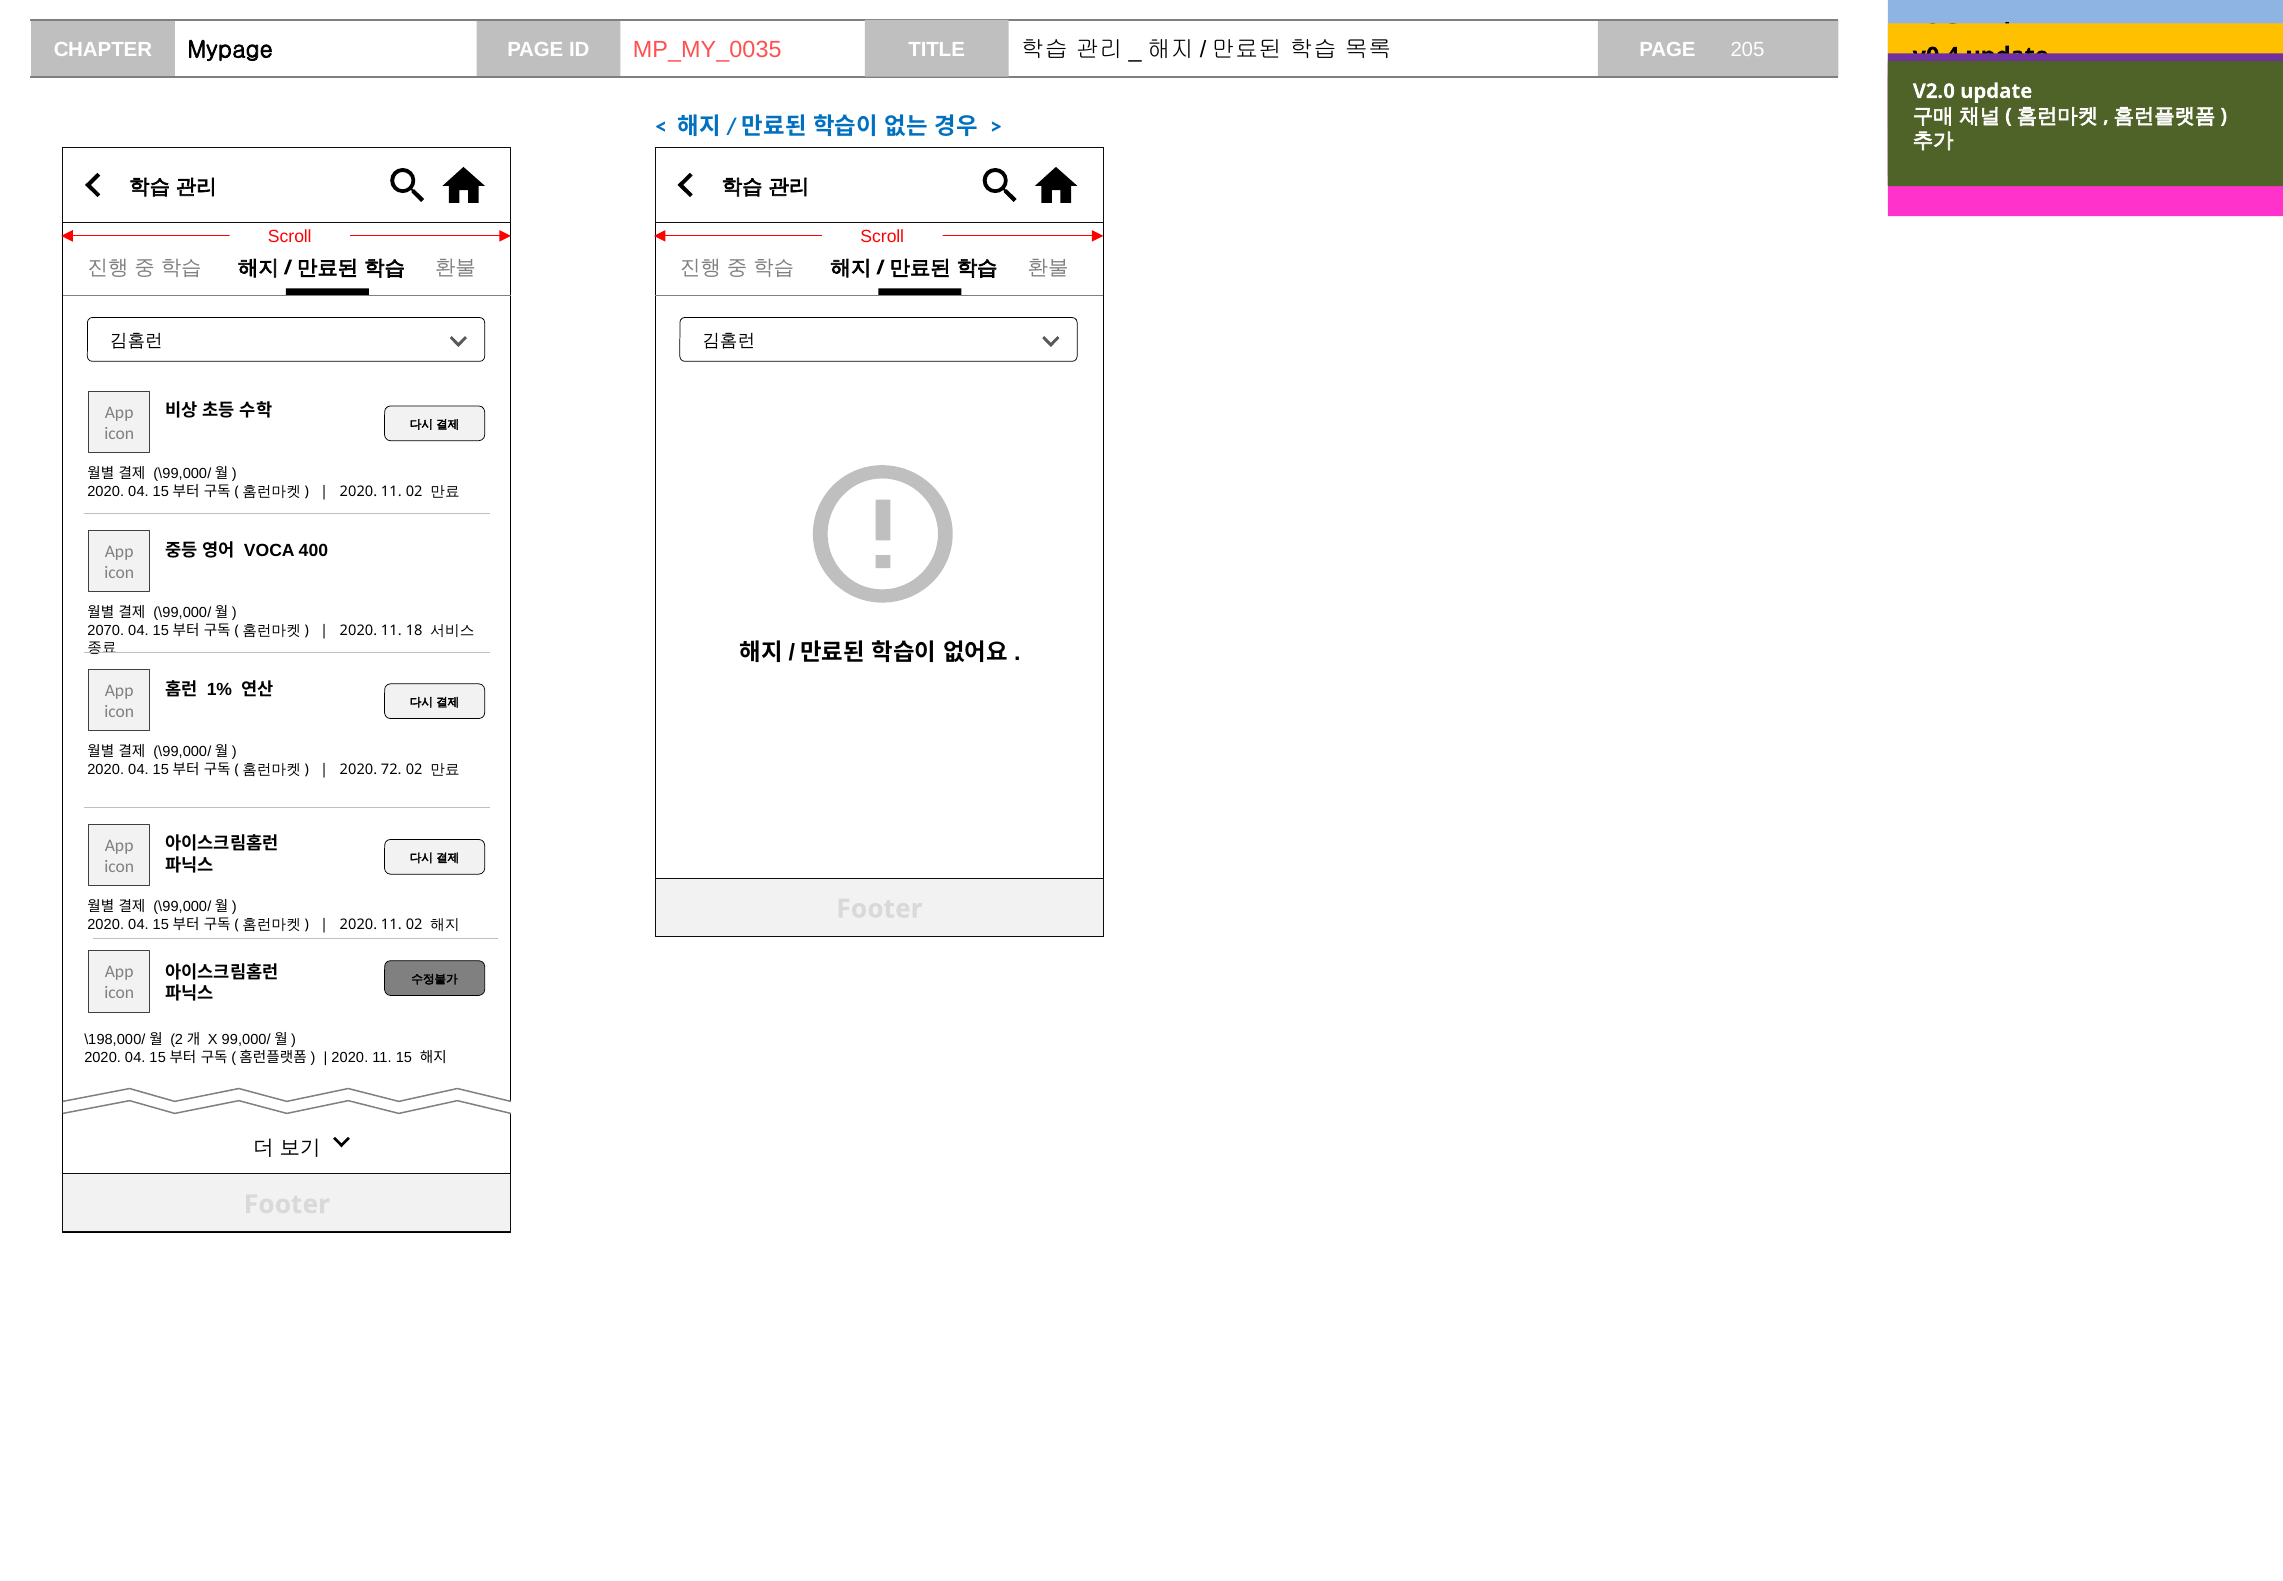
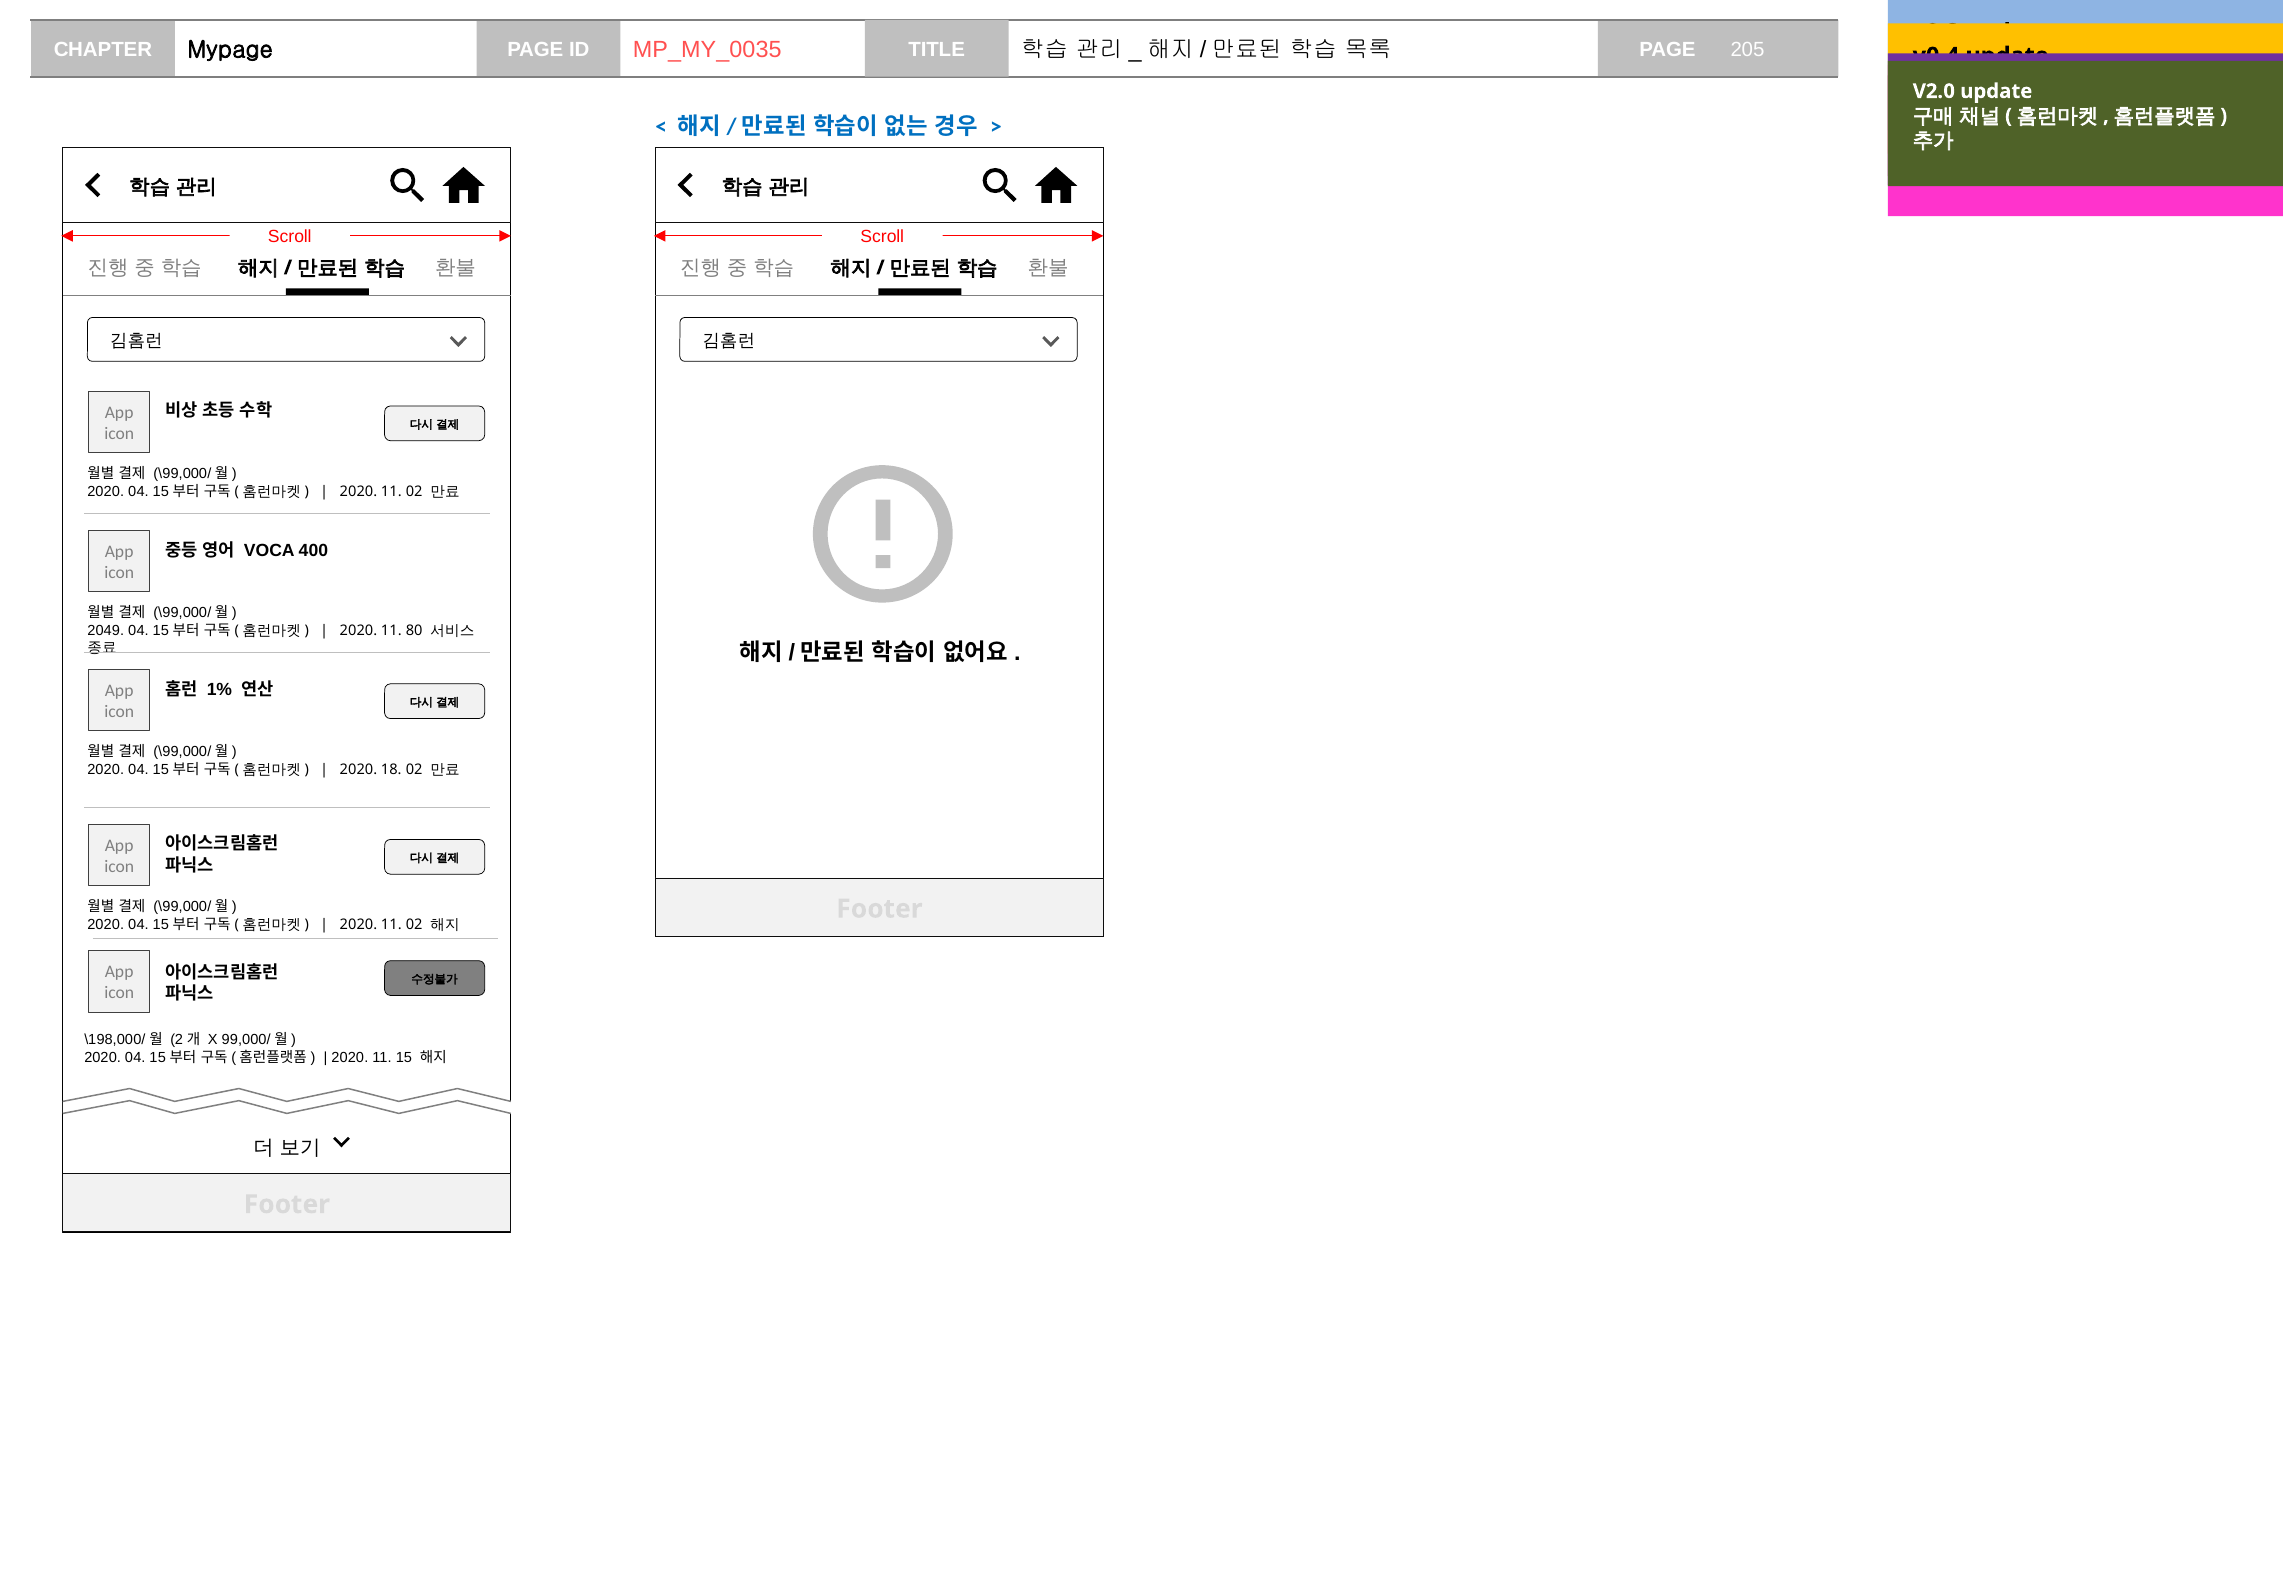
2070: 2070 -> 2049 (106, 630)
18: 18 -> 80 (414, 630)
72: 72 -> 18 (391, 769)
